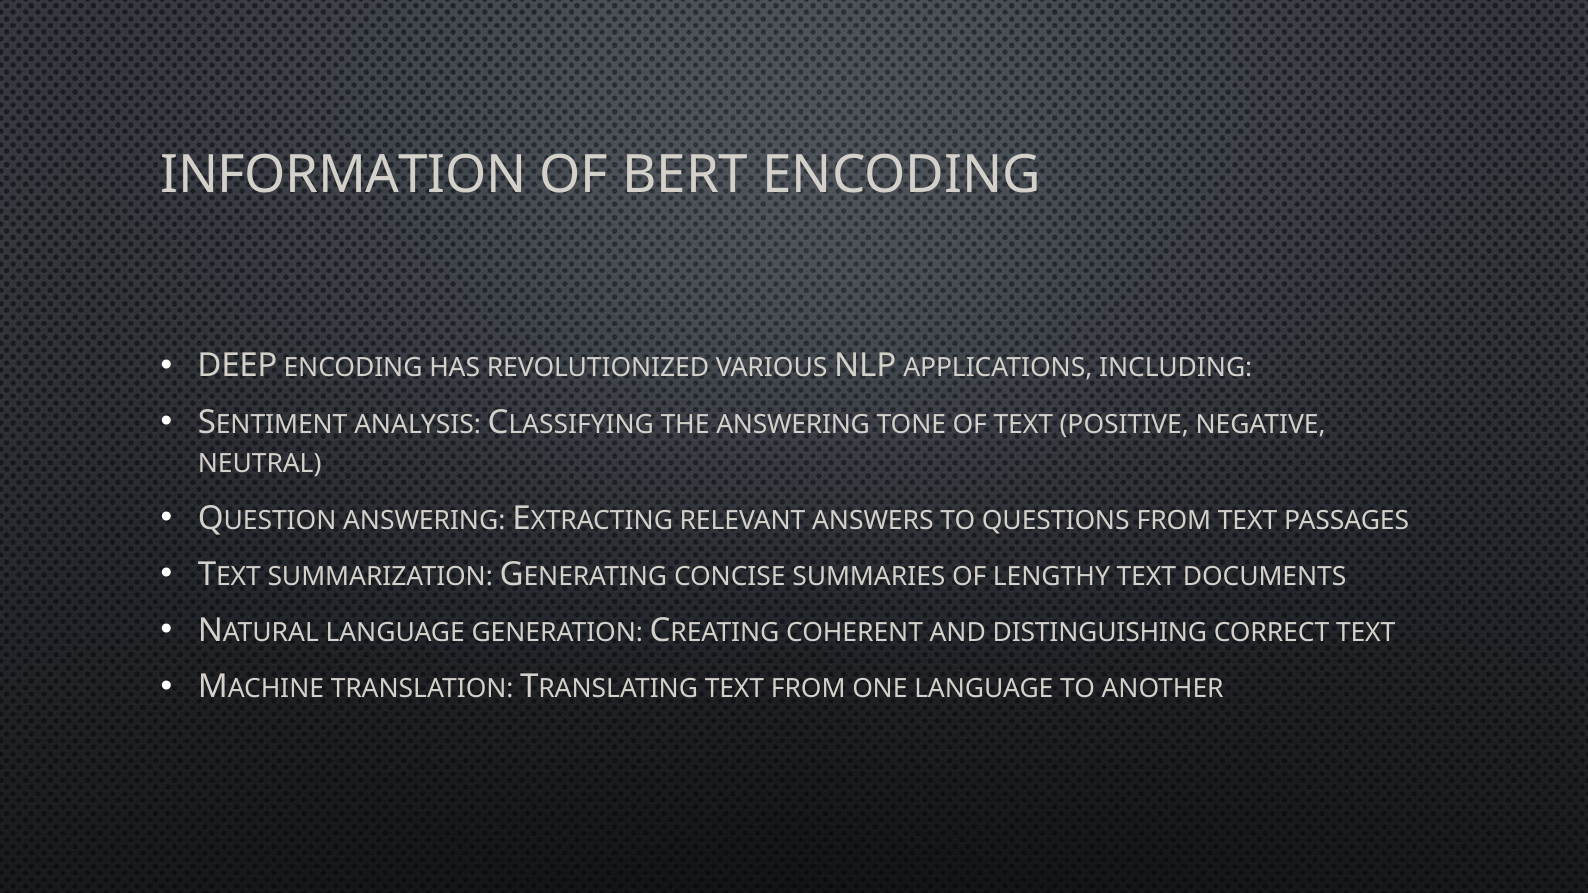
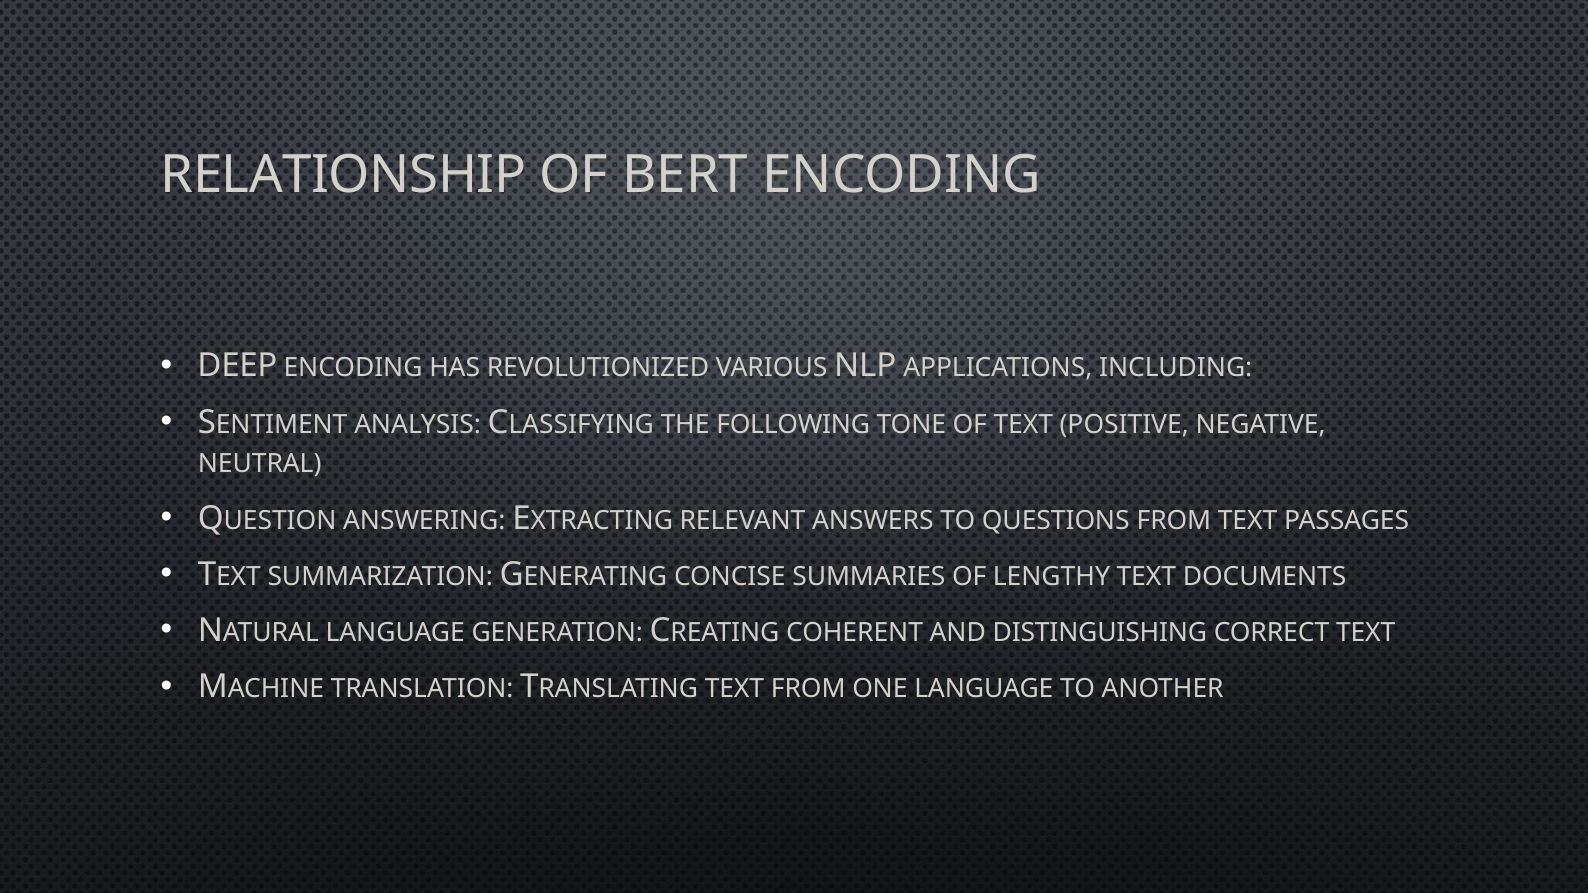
INFORMATION: INFORMATION -> RELATIONSHIP (343, 175)
THE ANSWERING: ANSWERING -> FOLLOWING (793, 425)
